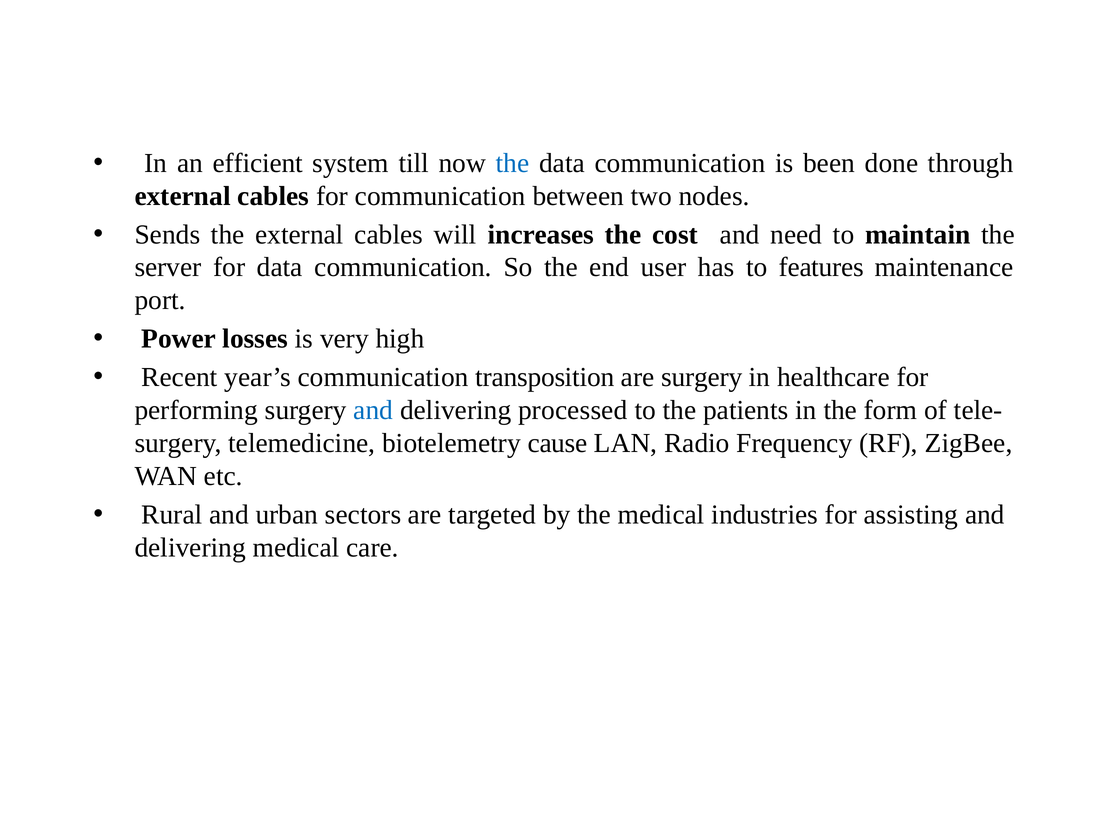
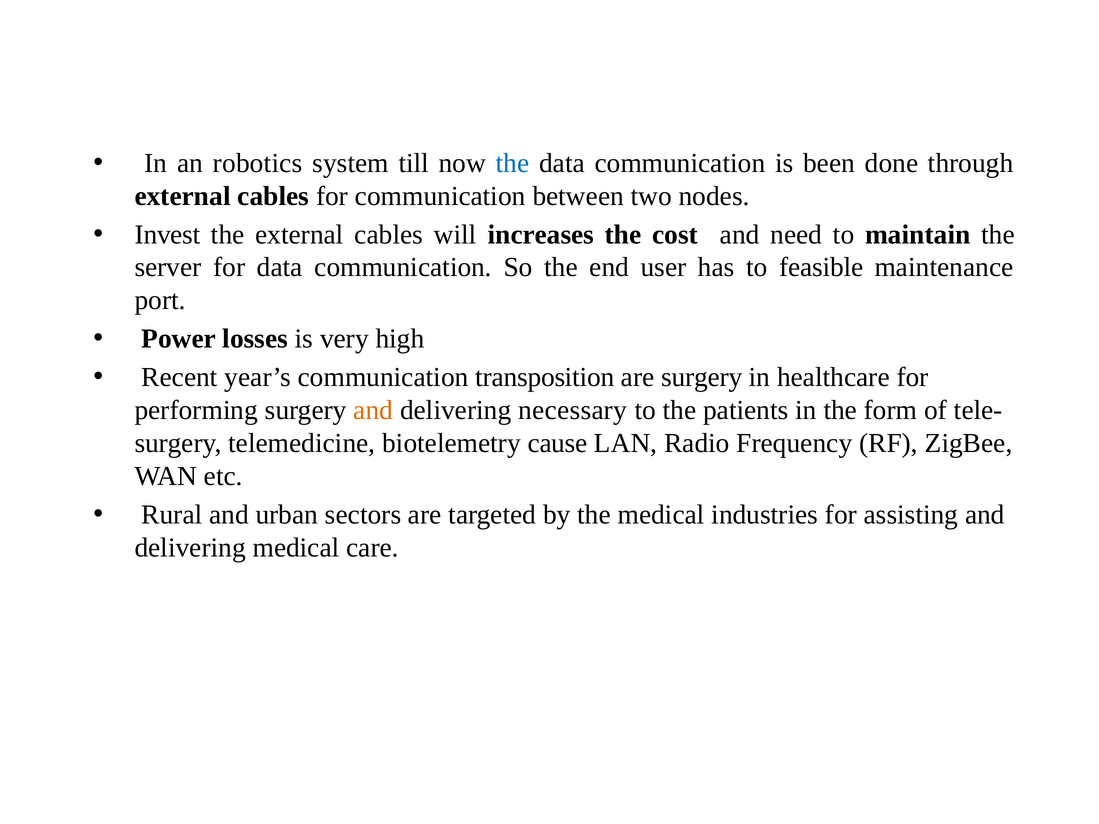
efficient: efficient -> robotics (258, 163)
Sends: Sends -> Invest (168, 235)
features: features -> feasible (821, 268)
and colour: blue -> orange (373, 410)
processed: processed -> necessary (573, 410)
